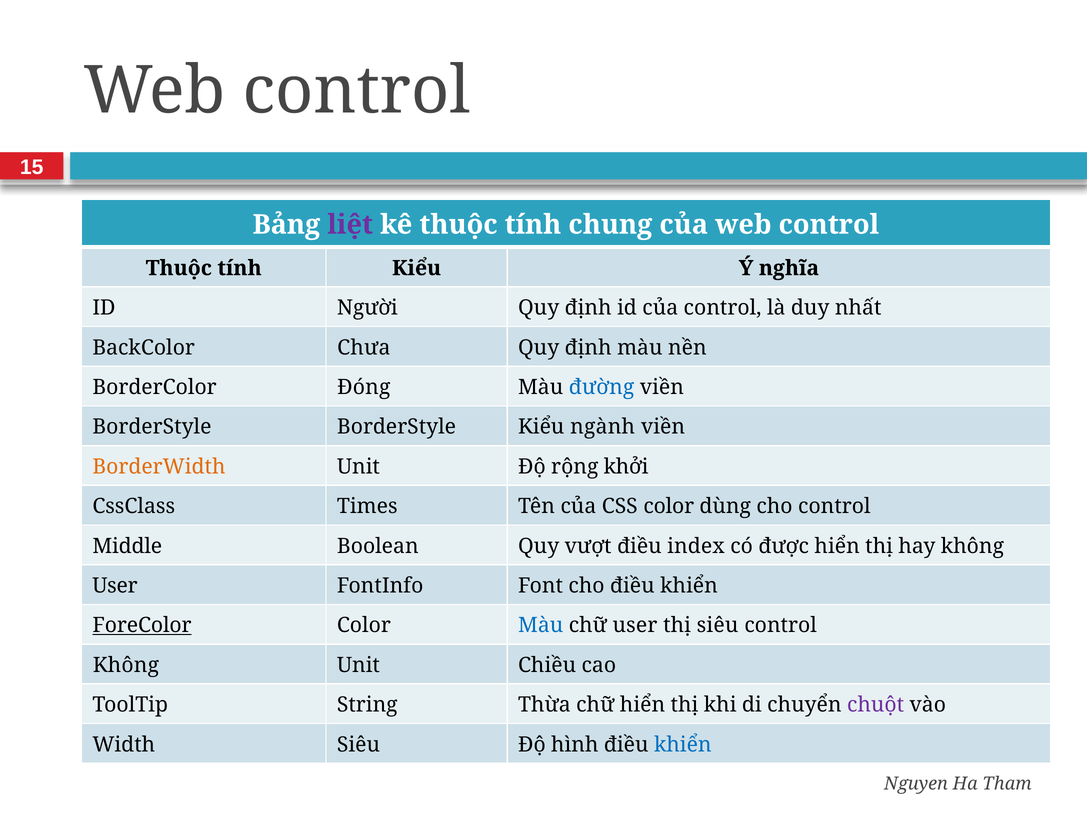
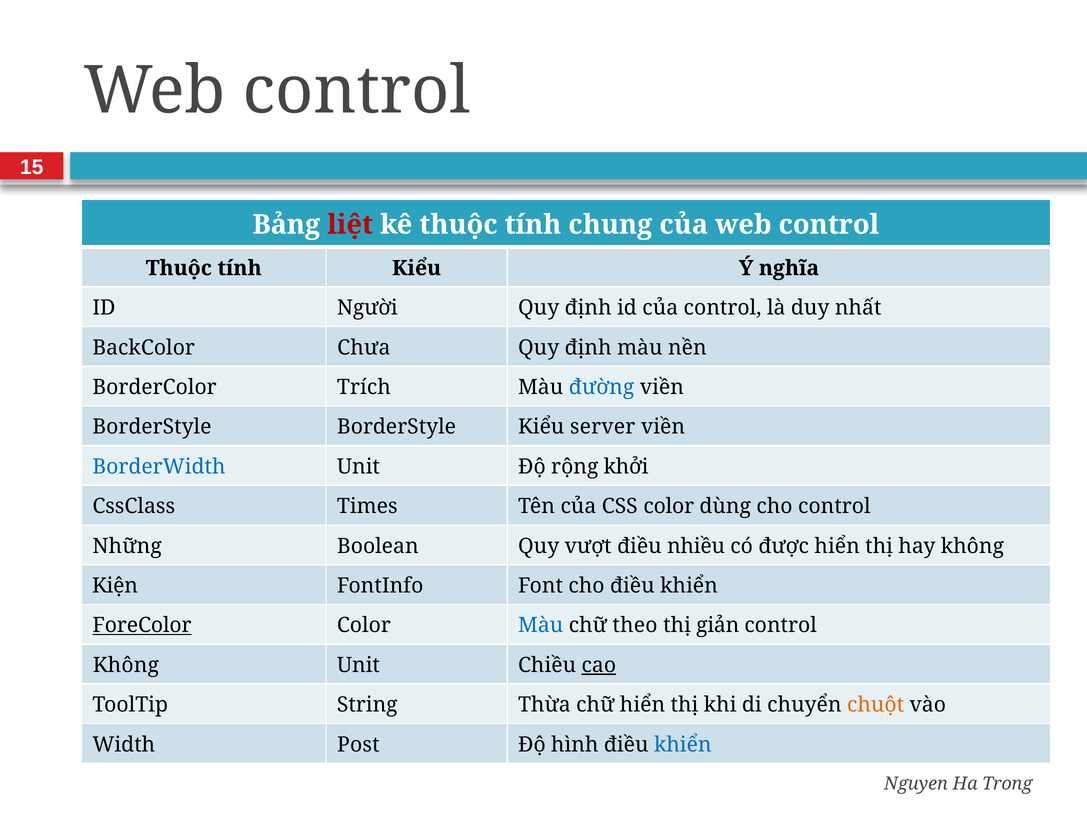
liệt colour: purple -> red (350, 225)
Đóng: Đóng -> Trích (364, 387)
ngành: ngành -> server (603, 427)
BorderWidth colour: orange -> blue (159, 467)
Middle: Middle -> Những (127, 546)
index: index -> nhiều (696, 546)
User: User -> Kiện (115, 586)
chữ user: user -> theo (635, 626)
thị siêu: siêu -> giản (718, 626)
cao underline: none -> present (599, 665)
chuột colour: purple -> orange (876, 705)
Width Siêu: Siêu -> Post (358, 745)
Tham: Tham -> Trong (1007, 784)
